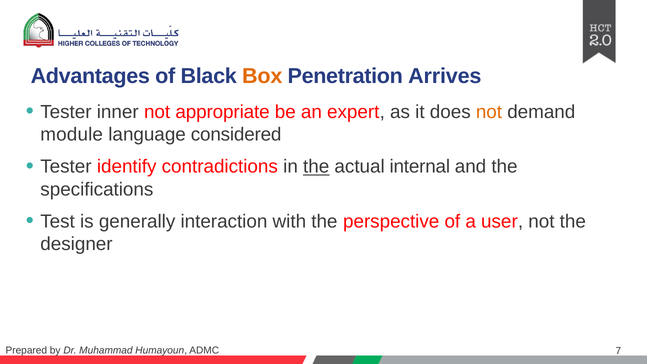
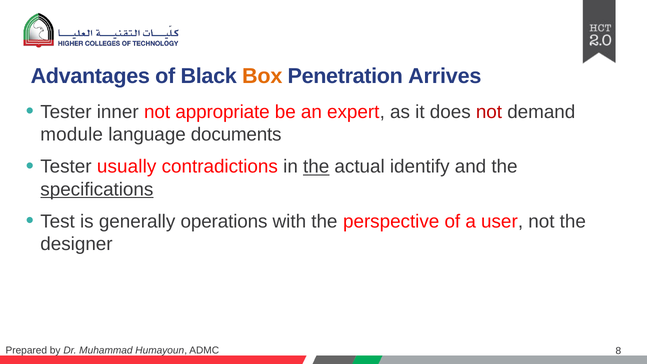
not colour: orange -> red (489, 112)
considered: considered -> documents (236, 135)
identify: identify -> usually (127, 167)
internal: internal -> identify (420, 167)
specifications underline: none -> present (97, 189)
interaction: interaction -> operations (224, 221)
7: 7 -> 8 (618, 351)
